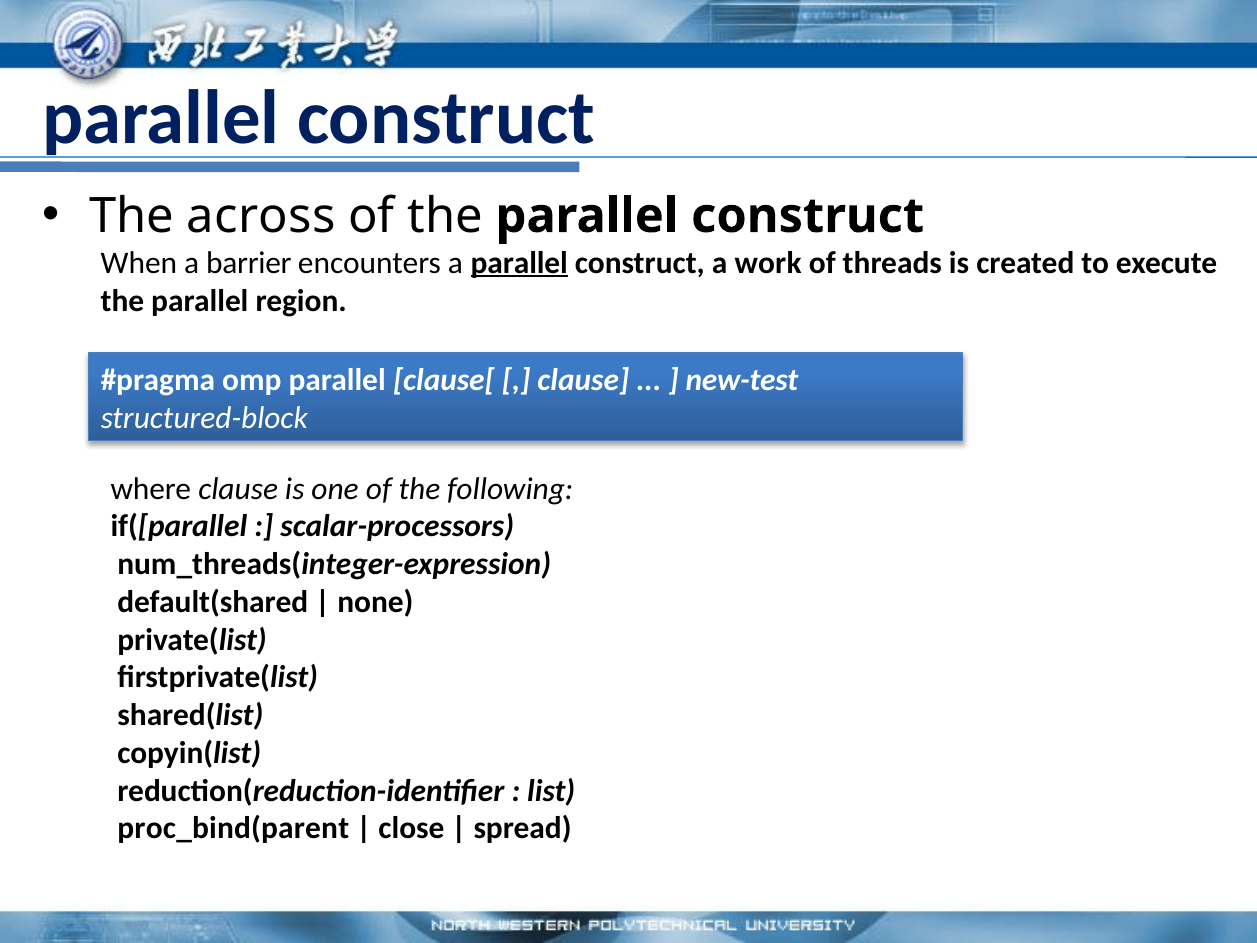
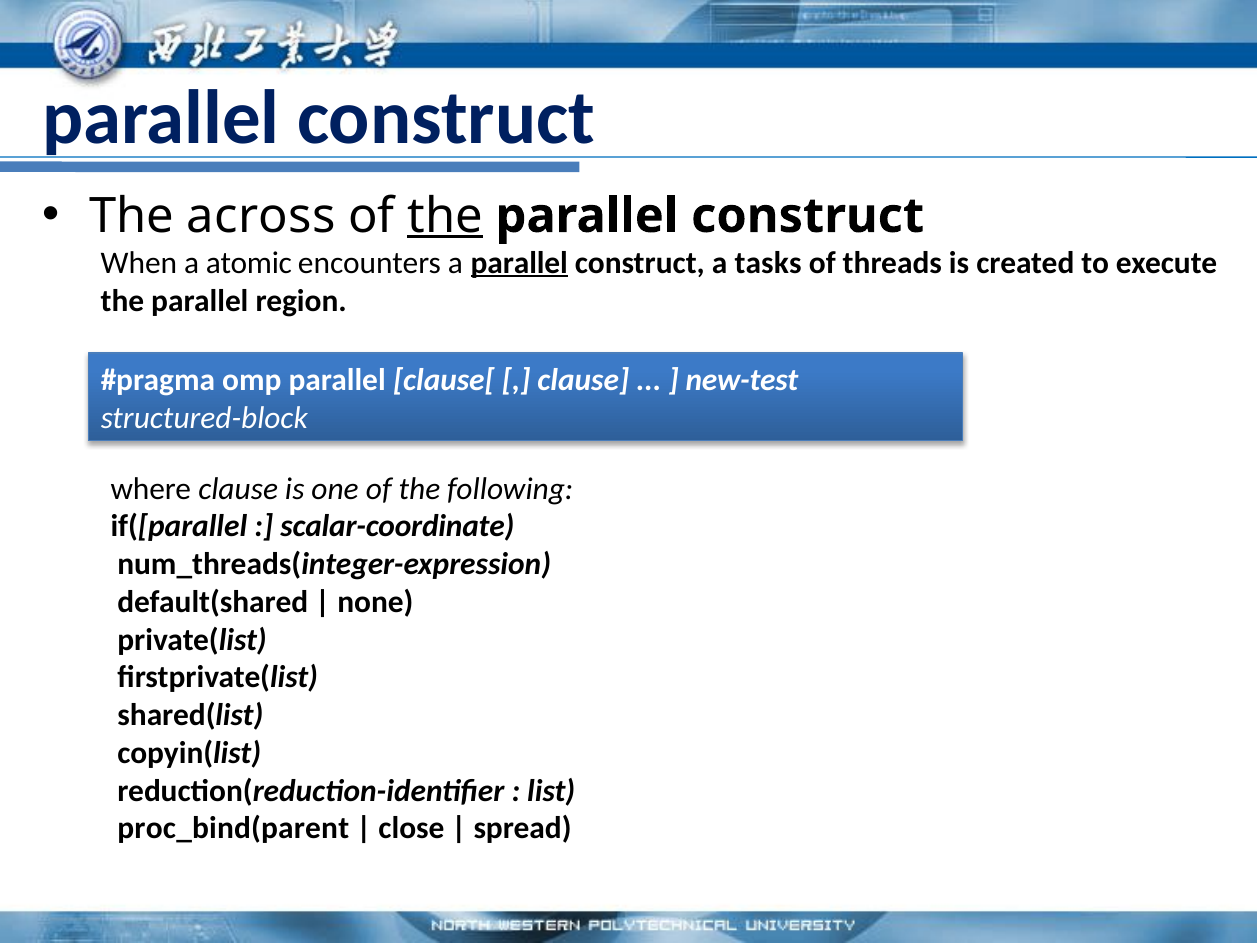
the underline: none -> present (445, 216)
barrier: barrier -> atomic (249, 263)
work: work -> tasks (768, 263)
scalar-processors: scalar-processors -> scalar-coordinate (397, 526)
